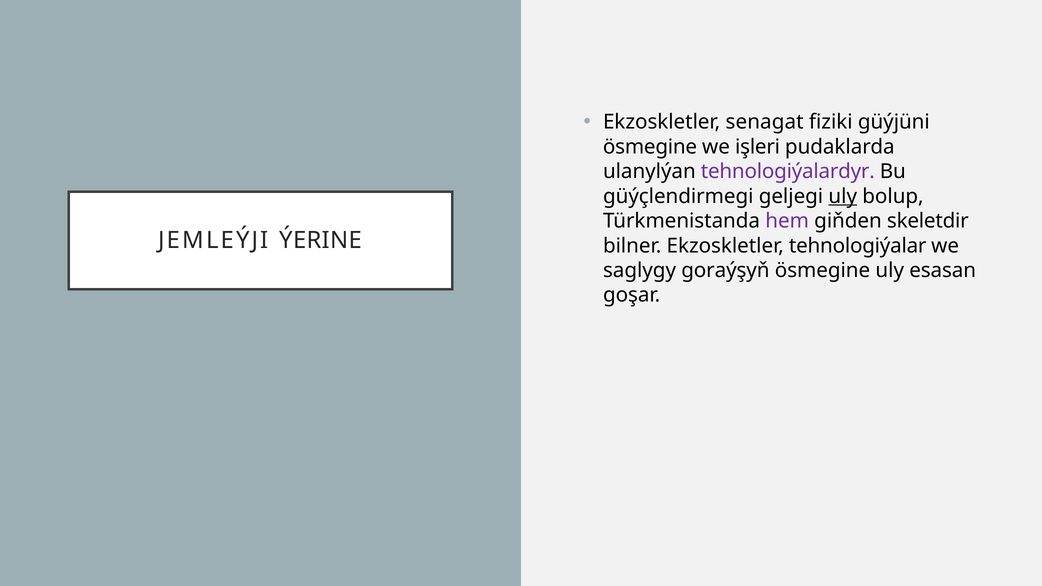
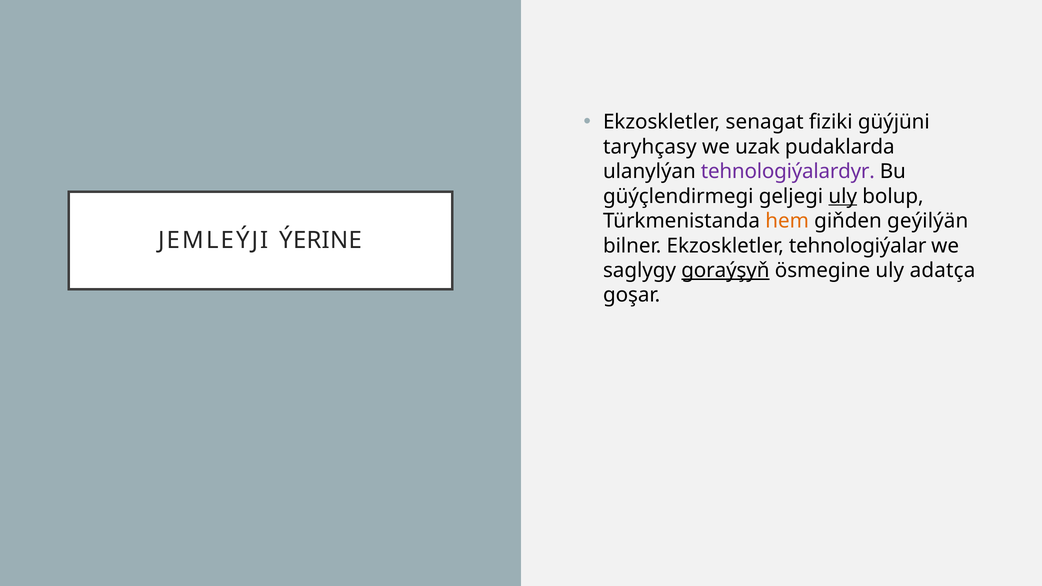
ösmegine: ösmegine -> taryhçasy (650, 147)
işleri: işleri -> uzak (758, 147)
hem colour: purple -> orange (787, 221)
skeletdir: skeletdir -> geýilýän (928, 221)
goraýşyň underline: none -> present (725, 271)
esasan: esasan -> adatça (943, 271)
